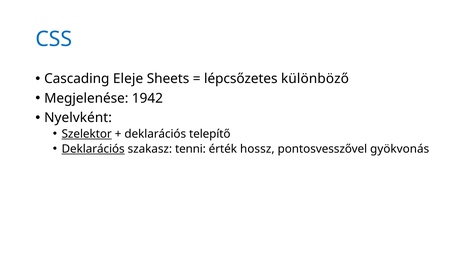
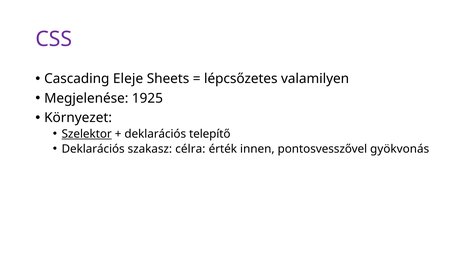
CSS colour: blue -> purple (54, 39)
különböző: különböző -> valamilyen (315, 79)
1942: 1942 -> 1925 (147, 98)
Nyelvként: Nyelvként -> Környezet (78, 118)
Deklarációs underline: present -> none (93, 149)
tenni: tenni -> célra (190, 149)
hossz: hossz -> innen (257, 149)
